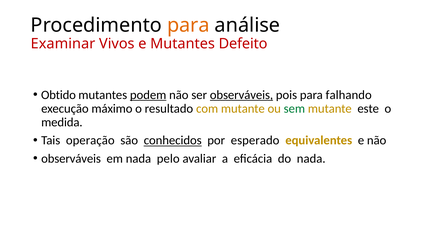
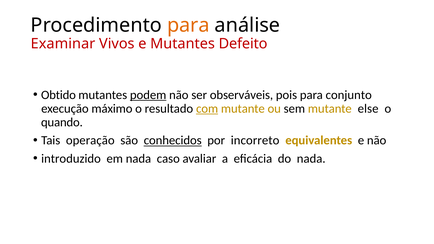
observáveis underline: present -> none (241, 95)
falhando: falhando -> conjunto (349, 95)
com underline: none -> present (207, 109)
sem colour: green -> black (294, 109)
este: este -> else (368, 109)
medida: medida -> quando (62, 122)
esperado: esperado -> incorreto (255, 141)
observáveis: observáveis -> introduzido (71, 159)
pelo: pelo -> caso (168, 159)
